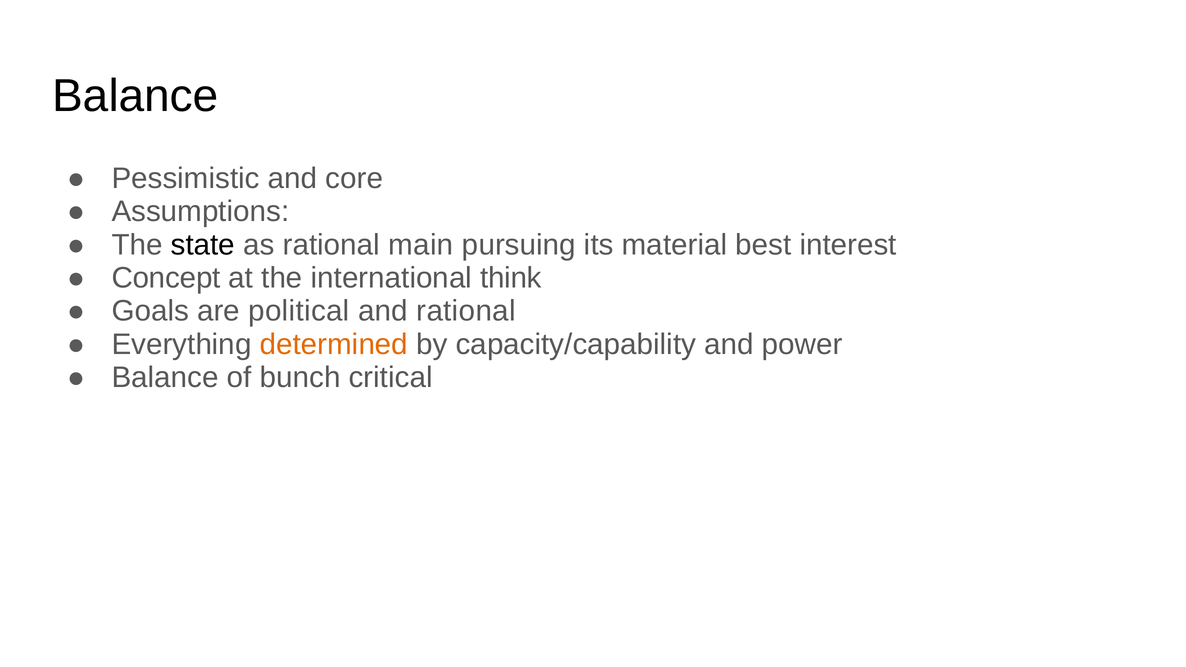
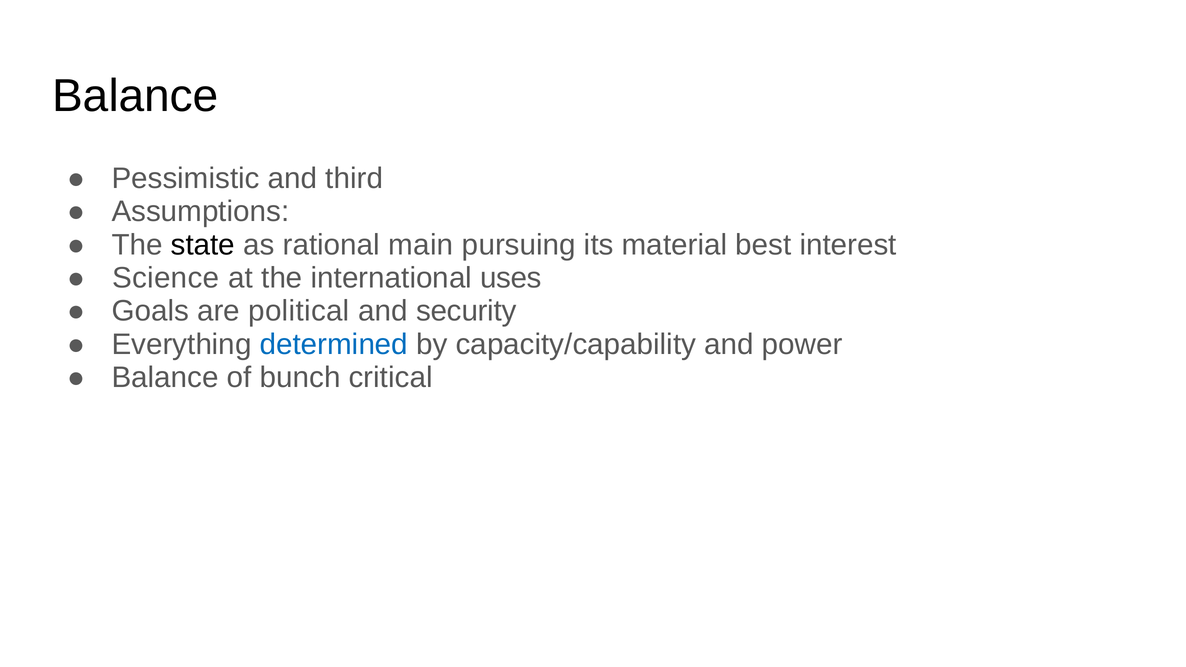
core: core -> third (354, 178)
Concept: Concept -> Science (166, 278)
think: think -> uses (511, 278)
and rational: rational -> security (466, 311)
determined colour: orange -> blue (334, 344)
